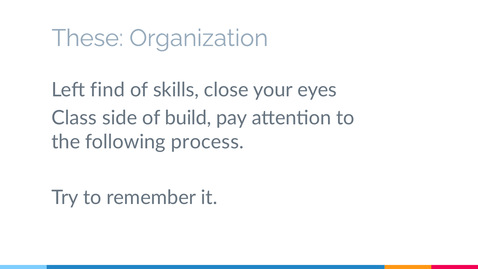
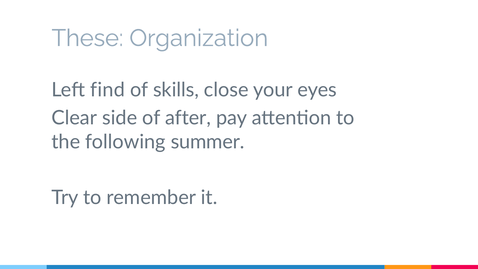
Class: Class -> Clear (74, 118)
build: build -> after (188, 118)
process: process -> summer (208, 142)
